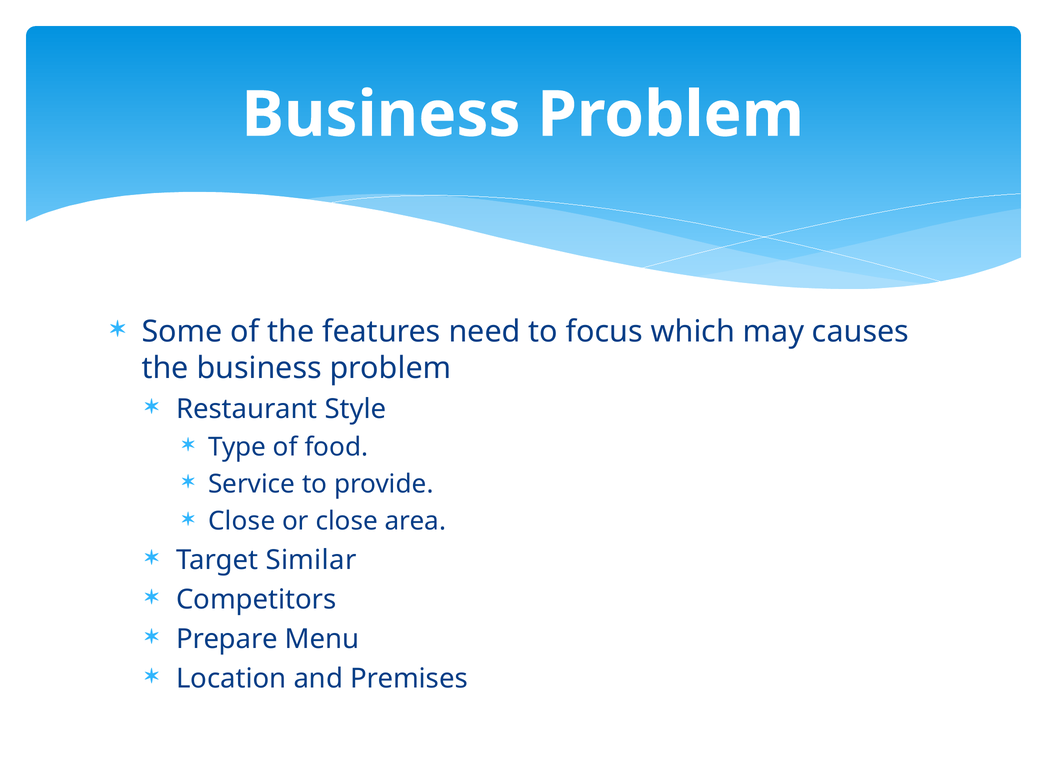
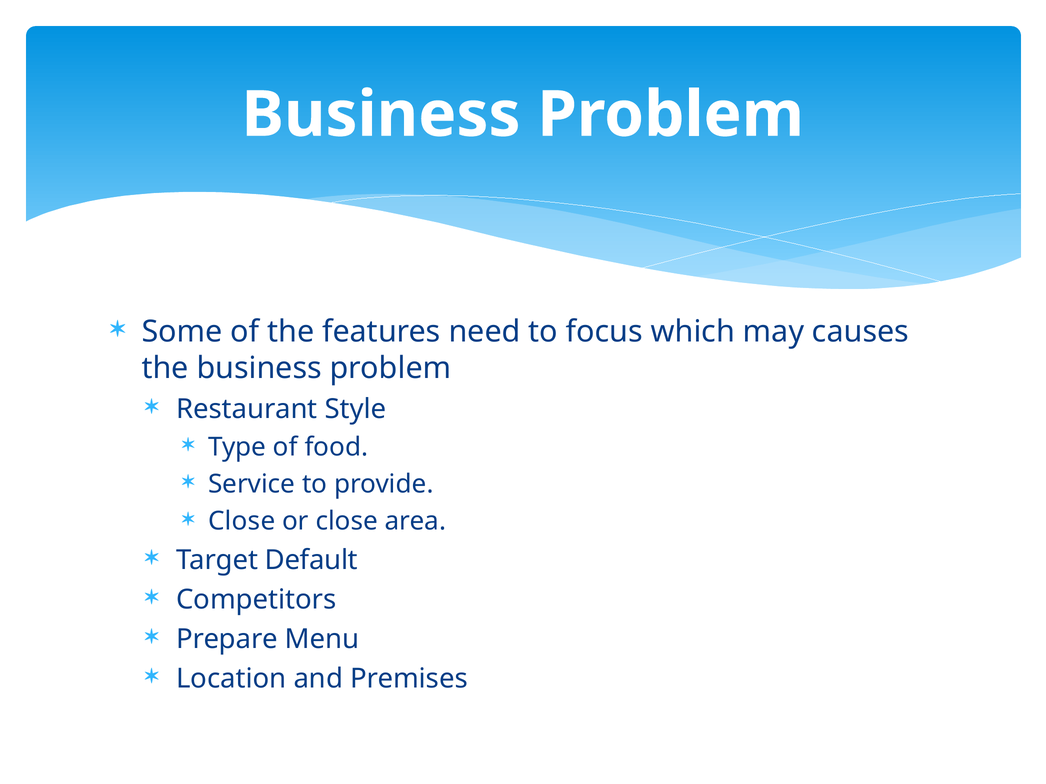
Similar: Similar -> Default (311, 560)
